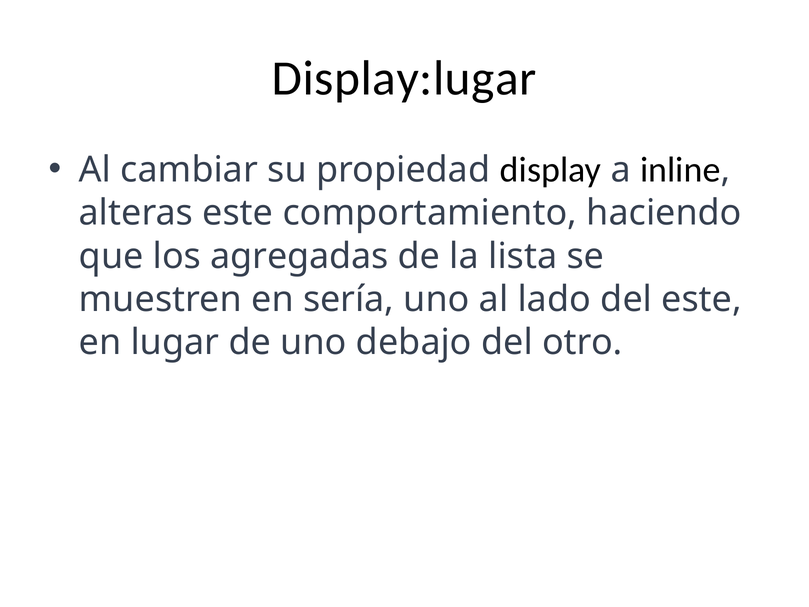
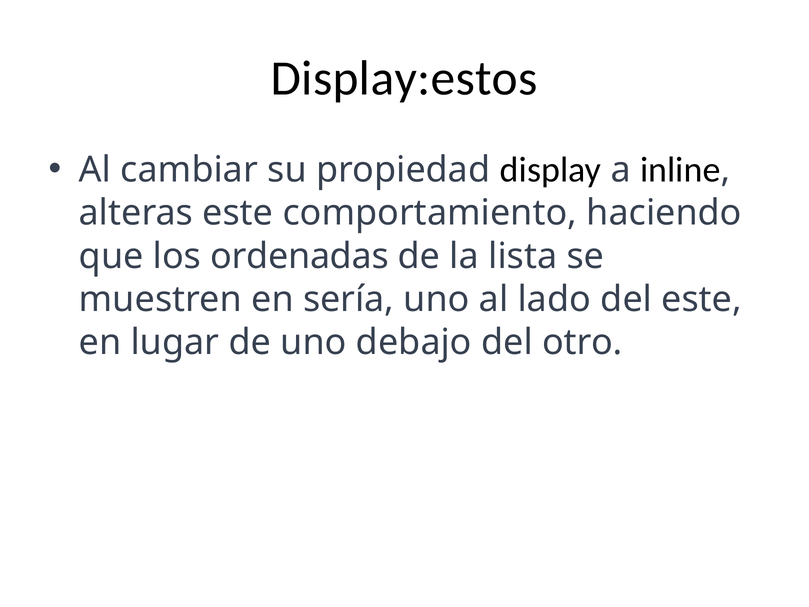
Display:lugar: Display:lugar -> Display:estos (404, 78)
agregadas: agregadas -> ordenadas (300, 256)
